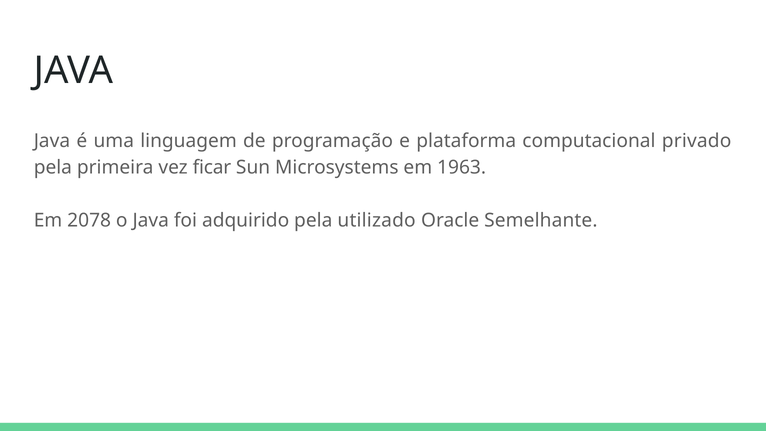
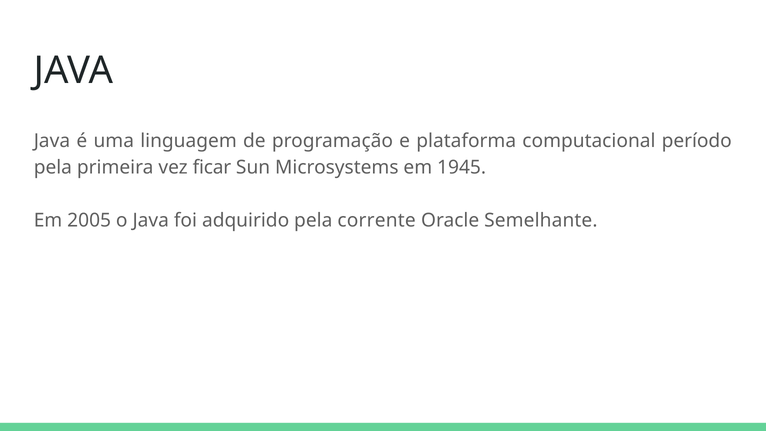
privado: privado -> período (697, 141)
1963: 1963 -> 1945 (462, 167)
2078: 2078 -> 2005 (89, 220)
utilizado: utilizado -> corrente (377, 220)
